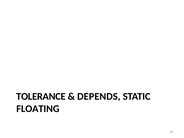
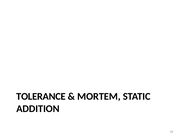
DEPENDS: DEPENDS -> MORTEM (99, 96)
FLOATING: FLOATING -> ADDITION (38, 109)
